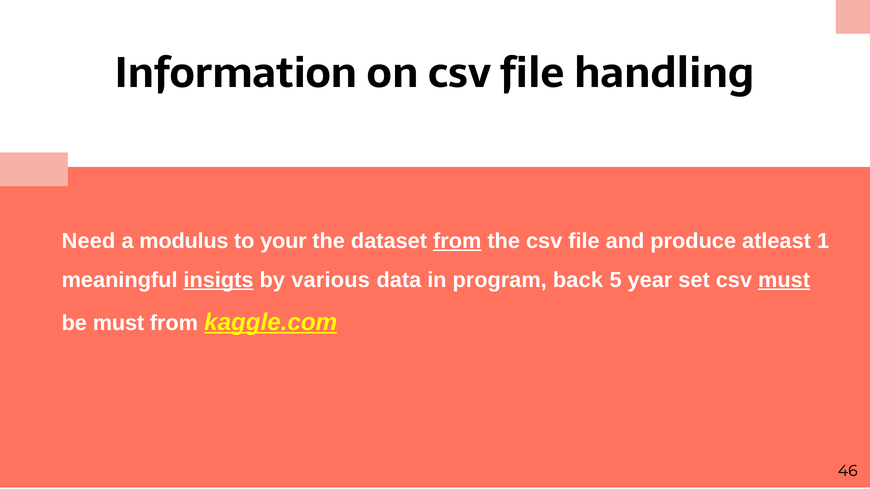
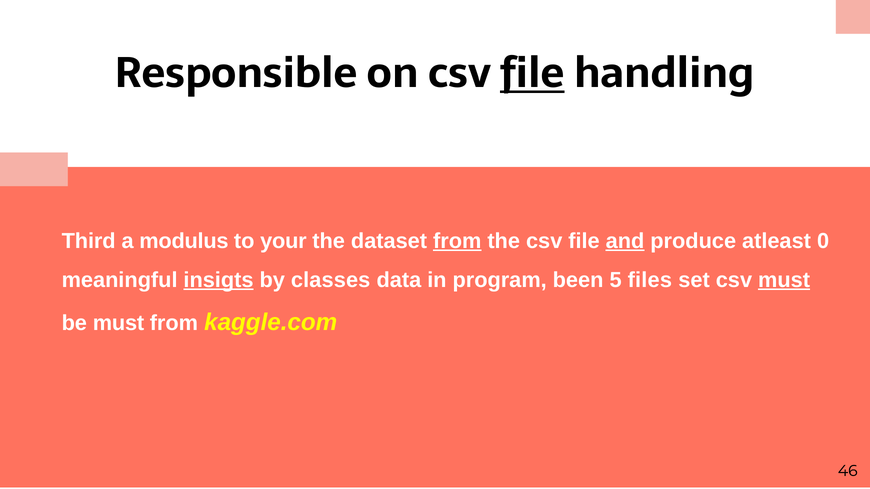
Information: Information -> Responsible (236, 74)
file underline: none -> present (532, 74)
Need: Need -> Third (89, 241)
and underline: none -> present (625, 241)
1: 1 -> 0 (823, 241)
various: various -> classes (331, 280)
back: back -> been (578, 280)
year: year -> files (650, 280)
kaggle.com underline: present -> none (271, 322)
